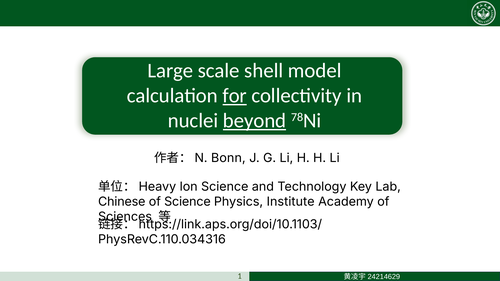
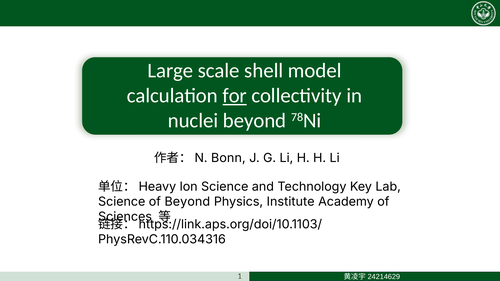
beyond underline: present -> none (255, 121)
Chinese: Chinese -> Science (122, 202)
of Science: Science -> Beyond (187, 202)
